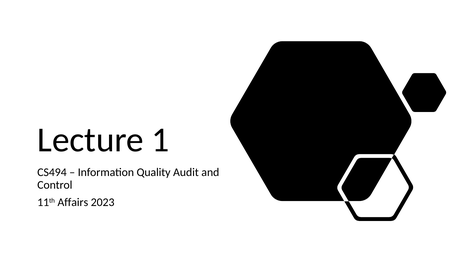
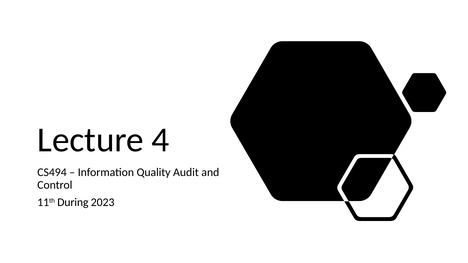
1: 1 -> 4 (160, 140)
Affairs: Affairs -> During (73, 203)
